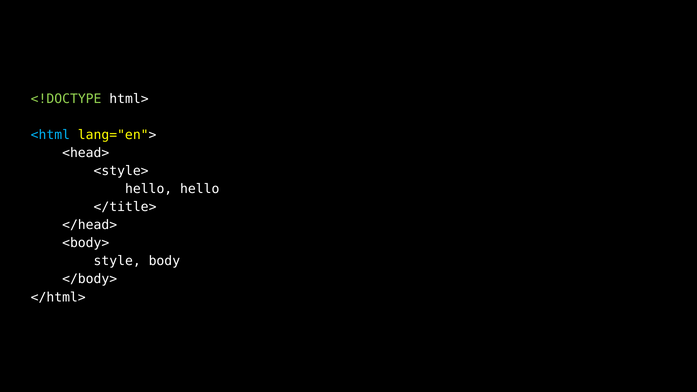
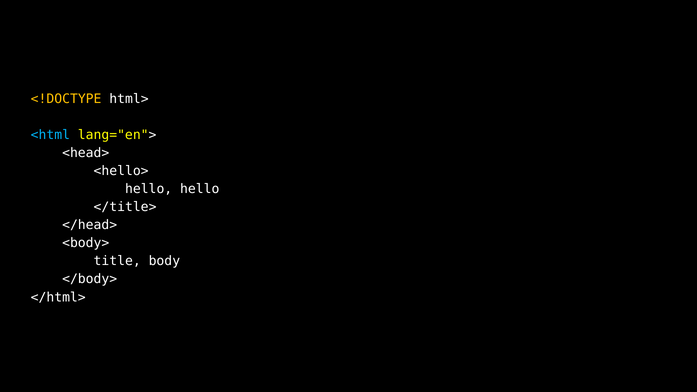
<!DOCTYPE colour: light green -> yellow (66, 99)
<style>: <style> -> <hello> (121, 171)
style: style -> title (117, 261)
